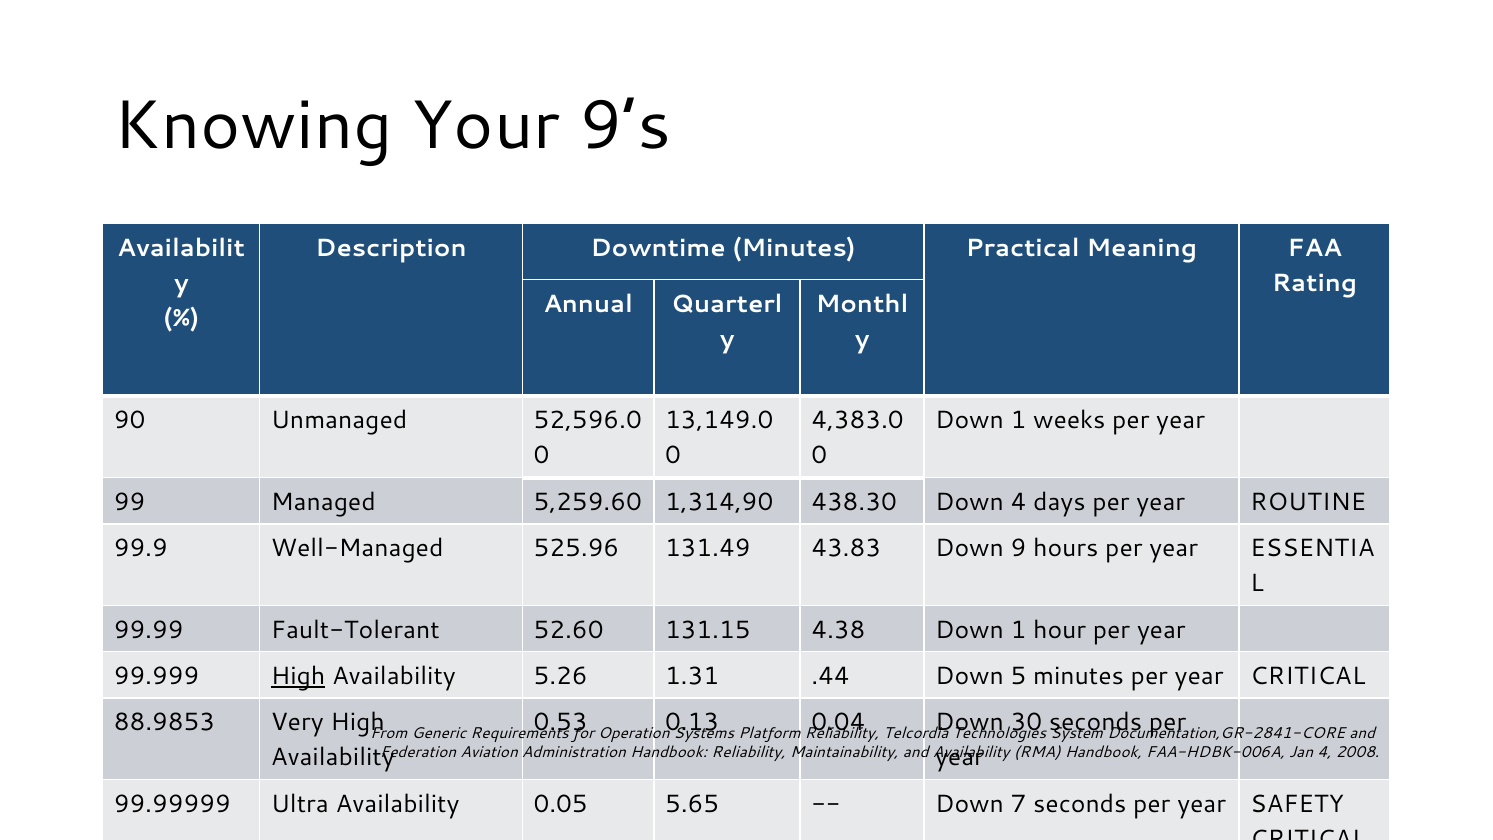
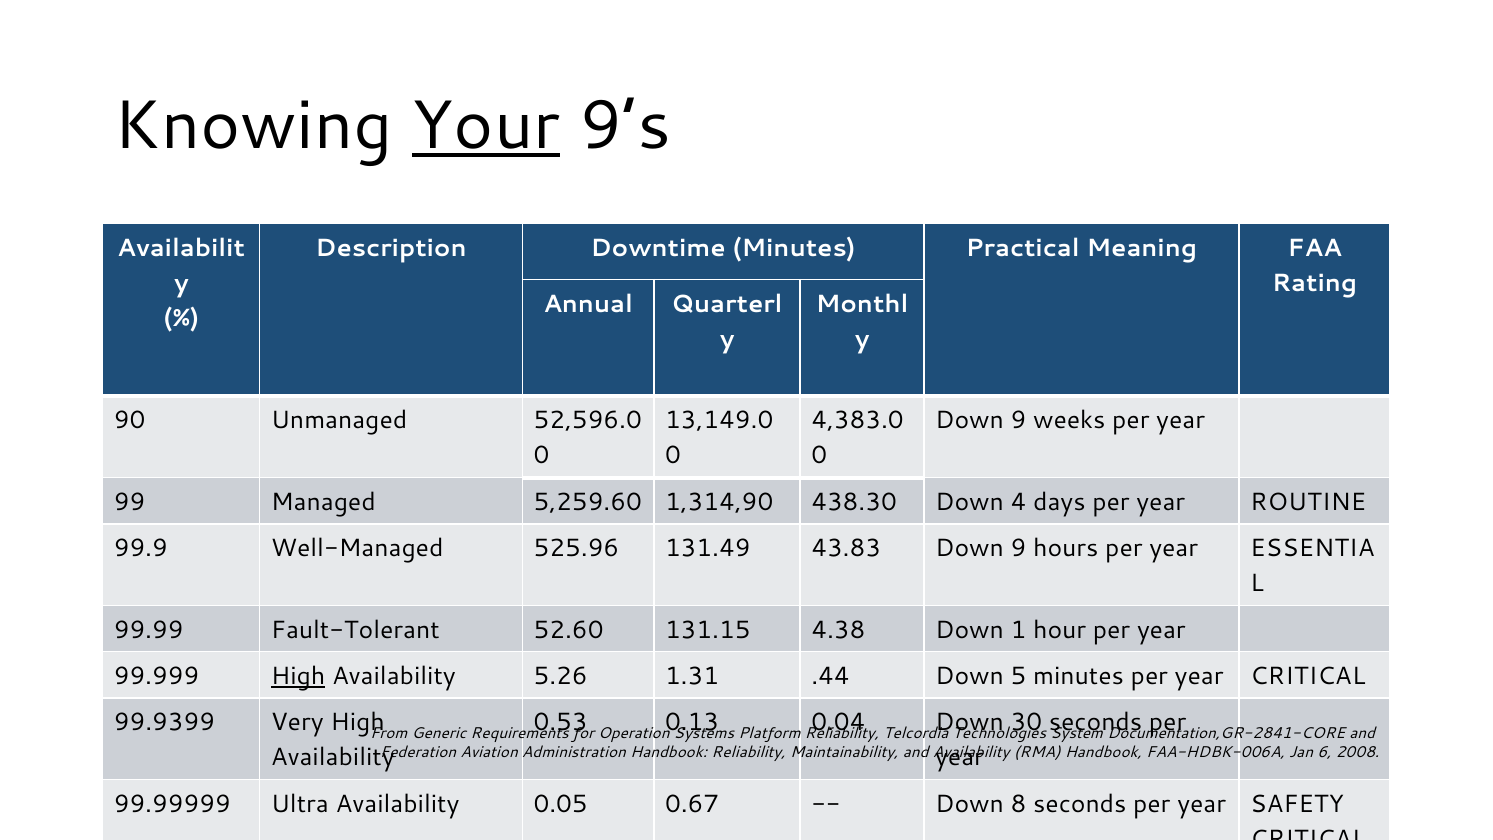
Your underline: none -> present (486, 125)
1: 1 -> 9 (1019, 421)
88.9853: 88.9853 -> 99.9399 (164, 722)
Jan 4: 4 -> 6 (1324, 752)
5.65: 5.65 -> 0.67 (692, 804)
7: 7 -> 8 (1019, 804)
